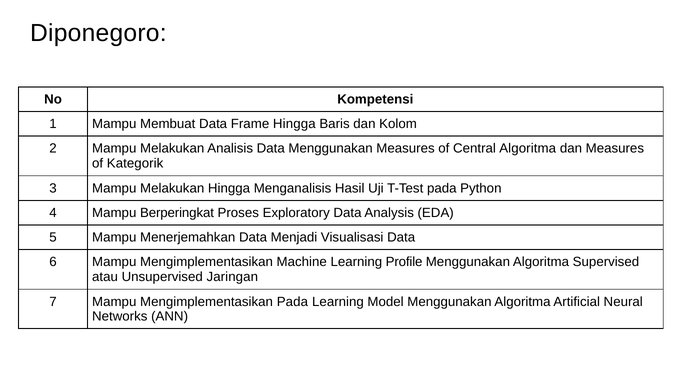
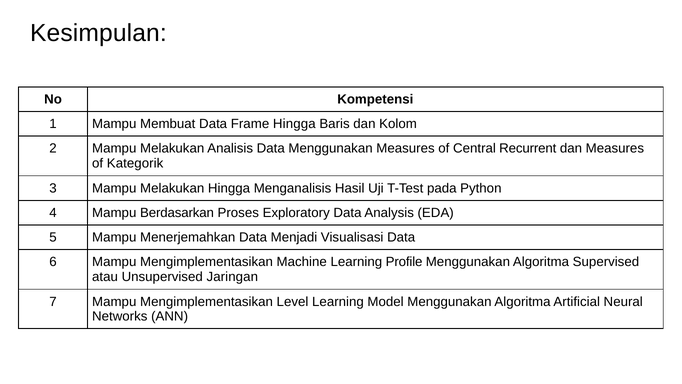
Diponegoro: Diponegoro -> Kesimpulan (98, 33)
Central Algoritma: Algoritma -> Recurrent (528, 148)
Berperingkat: Berperingkat -> Berdasarkan (177, 213)
Mengimplementasikan Pada: Pada -> Level (292, 301)
